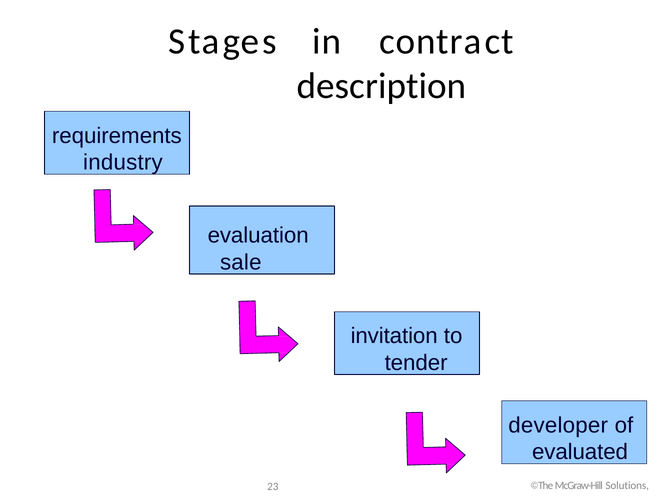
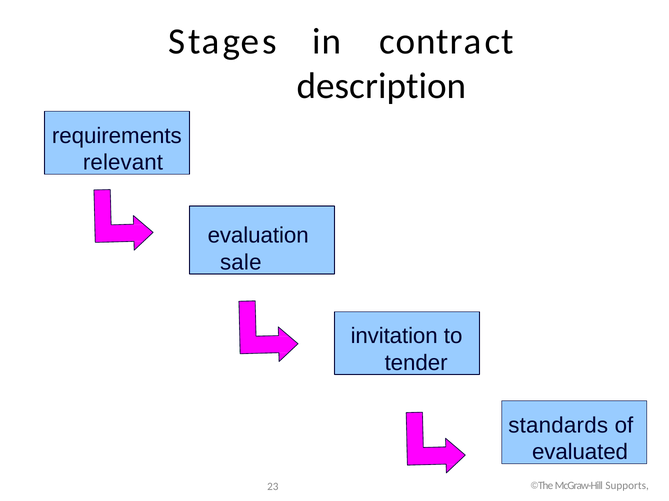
industry: industry -> relevant (123, 163)
developer: developer -> standards (558, 426)
Solutions: Solutions -> Supports (627, 486)
